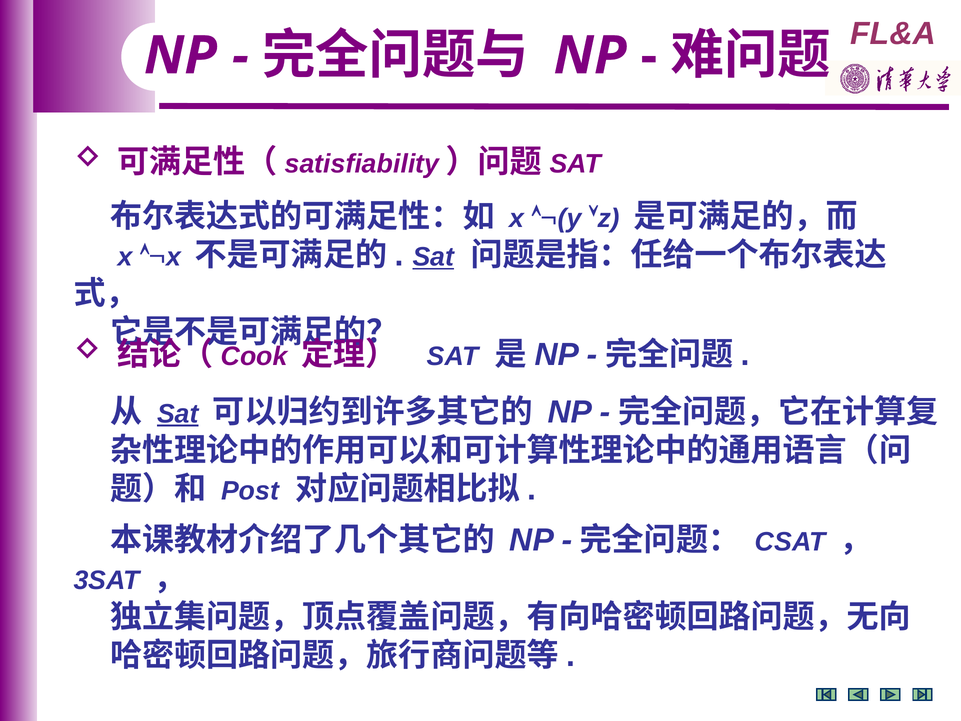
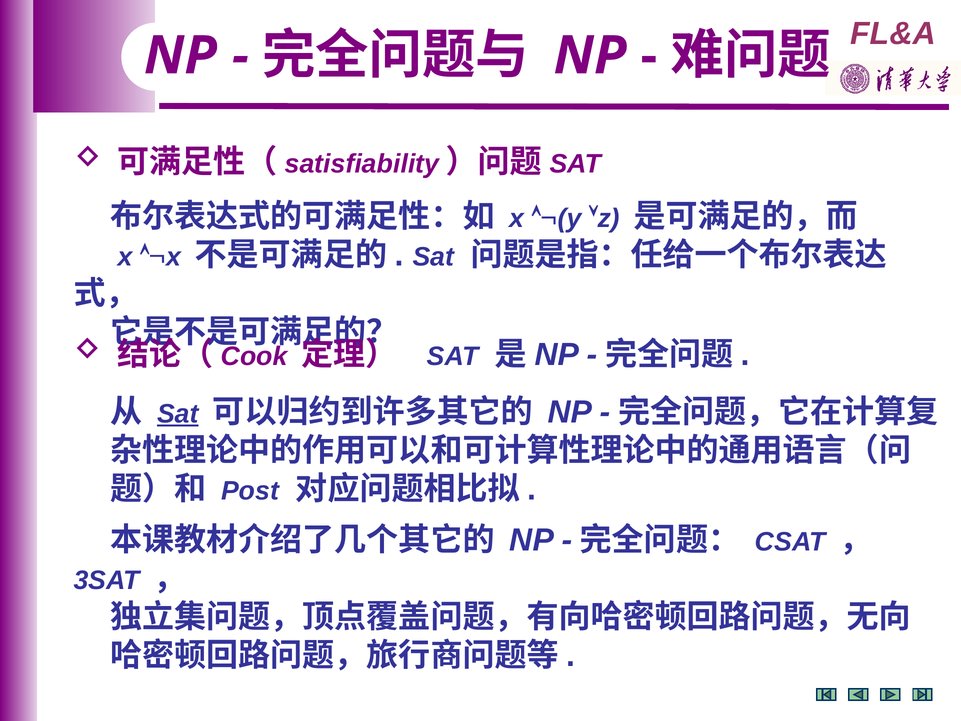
Sat underline: present -> none (433, 257)
